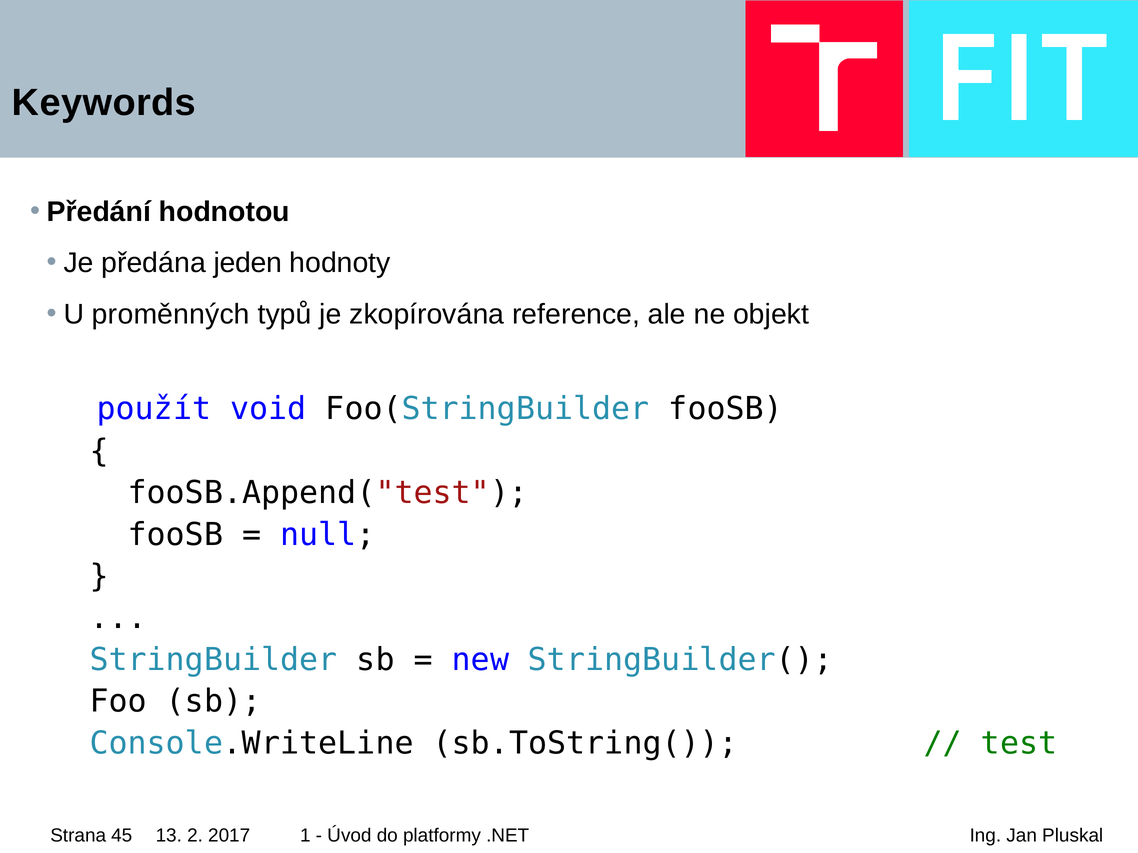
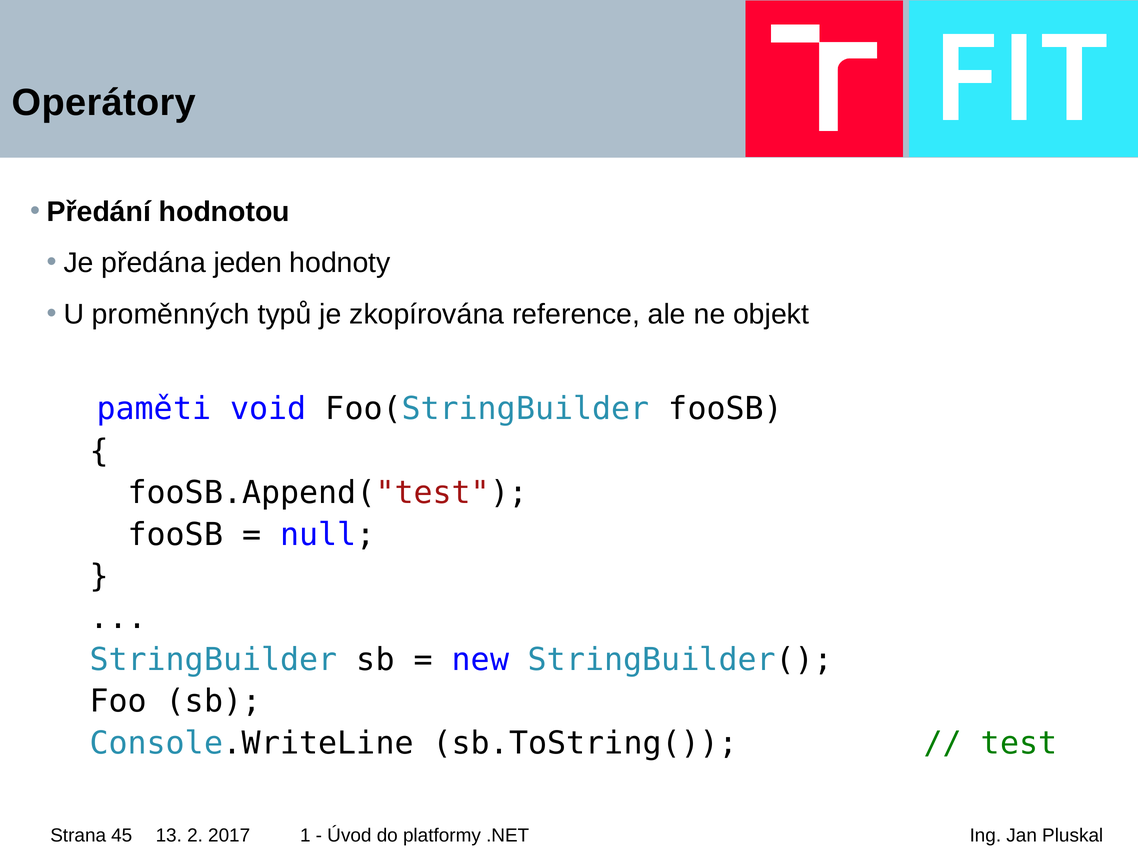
Keywords: Keywords -> Operátory (104, 103)
použít: použít -> paměti (154, 409)
